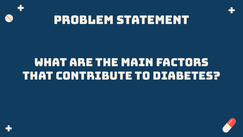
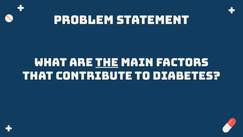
THE underline: none -> present (107, 62)
